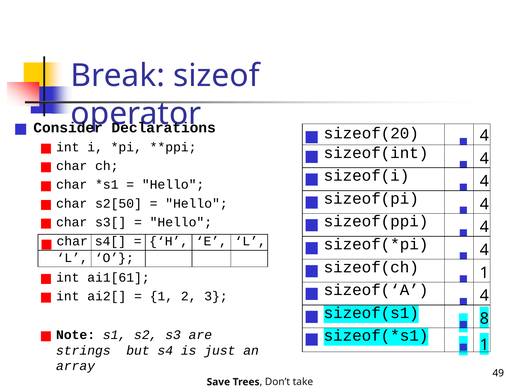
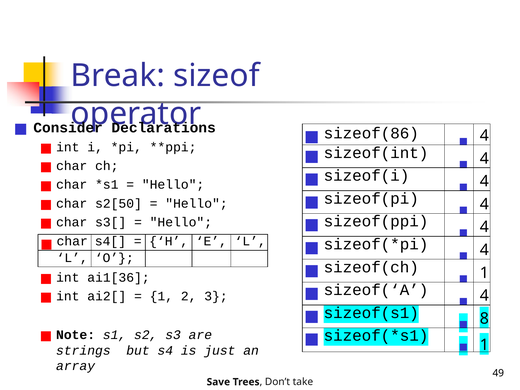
sizeof(20: sizeof(20 -> sizeof(86 (371, 133)
ai1[61: ai1[61 -> ai1[36 (118, 277)
